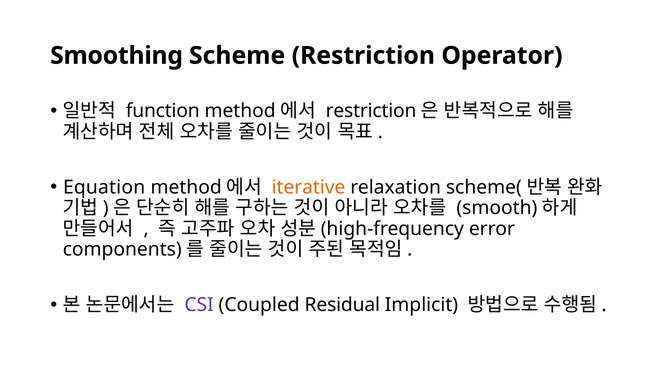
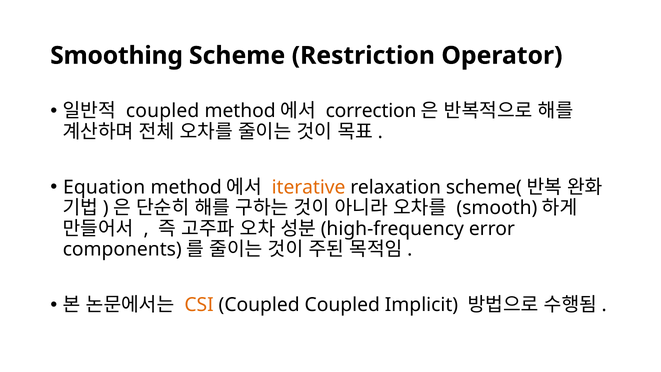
function: function -> coupled (163, 111)
restriction: restriction -> correction (371, 111)
CSI colour: purple -> orange (199, 305)
Coupled Residual: Residual -> Coupled (342, 305)
